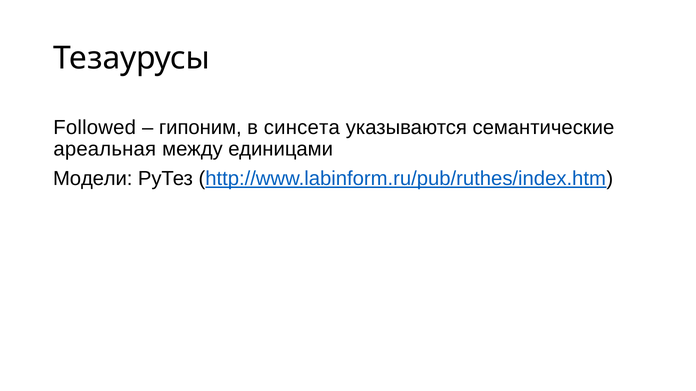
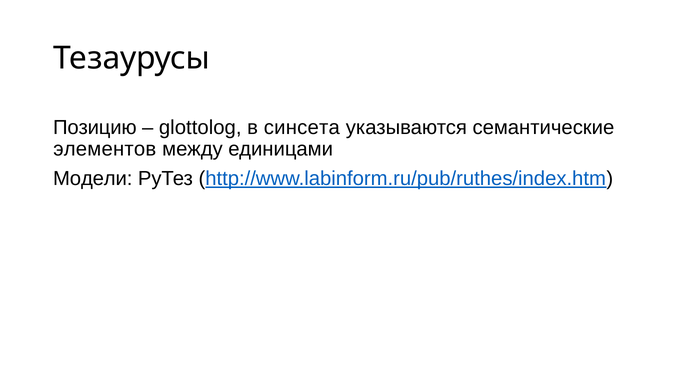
Followed: Followed -> Позицию (95, 127)
гипоним: гипоним -> glottolog (200, 127)
ареальная: ареальная -> элементов (105, 149)
